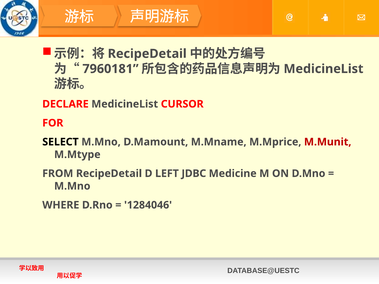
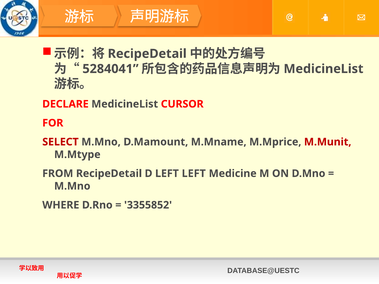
7960181: 7960181 -> 5284041 (110, 69)
SELECT colour: black -> red (60, 142)
LEFT JDBC: JDBC -> LEFT (194, 174)
1284046: 1284046 -> 3355852 (148, 205)
